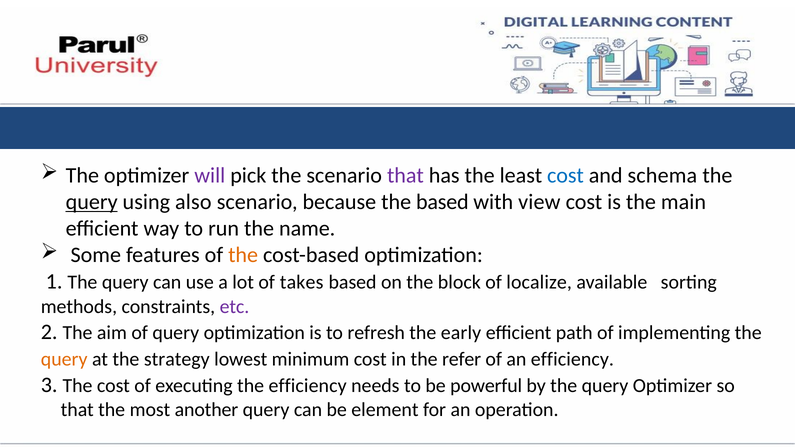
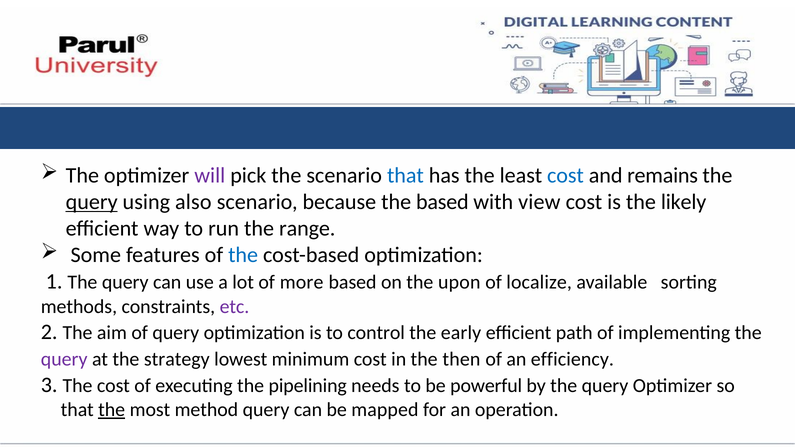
that colour: purple -> blue (405, 176)
schema: schema -> remains (663, 176)
main: main -> likely (684, 202)
name: name -> range (307, 229)
the colour: orange -> blue (243, 255)
takes: takes -> more (302, 282)
block: block -> upon (459, 282)
refresh: refresh -> control (376, 333)
query colour: orange -> purple (64, 359)
refer: refer -> then (461, 359)
the efficiency: efficiency -> pipelining (308, 386)
the underline: none -> present (112, 410)
another: another -> method (206, 410)
element: element -> mapped (385, 410)
